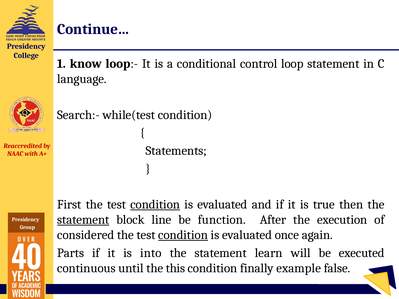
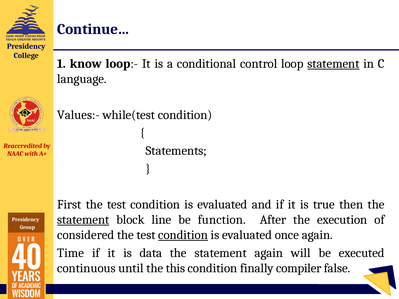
statement underline: none -> present (333, 64)
Search:-: Search:- -> Values:- (78, 115)
condition underline: present -> none (155, 205)
Parts: Parts -> Time (71, 253)
into: into -> data (151, 253)
statement learn: learn -> again (269, 253)
example: example -> compiler (299, 268)
